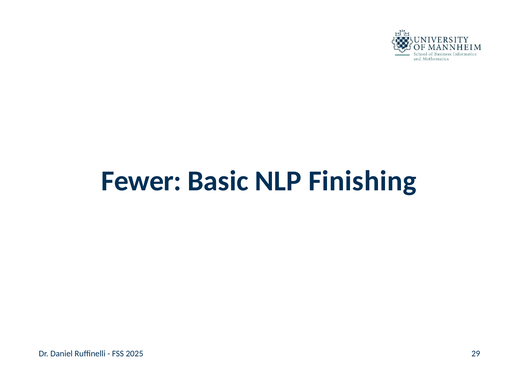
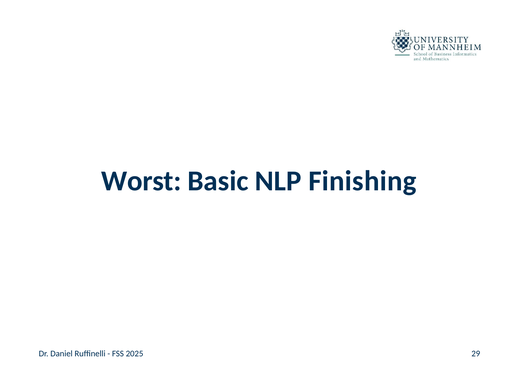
Fewer: Fewer -> Worst (141, 181)
